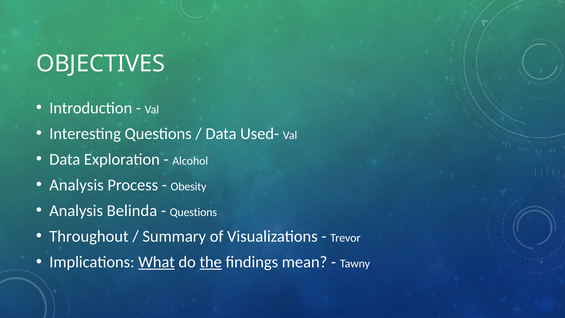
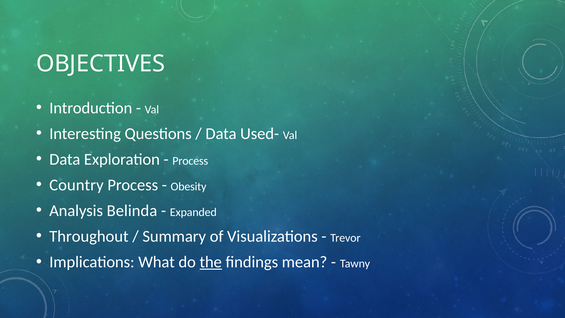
Alcohol: Alcohol -> Process (190, 161)
Analysis: Analysis -> Country (76, 185)
Questions: Questions -> Expanded (193, 212)
What underline: present -> none (157, 262)
